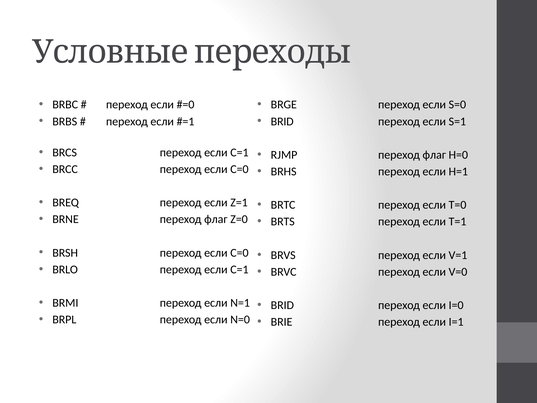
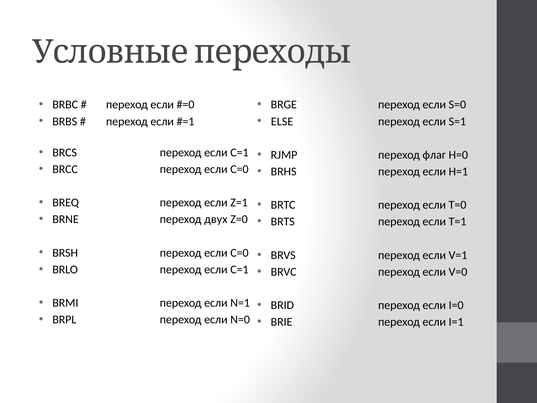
BRID: BRID -> ELSE (282, 121)
BRNE переход флаг: флаг -> двух (216, 219)
